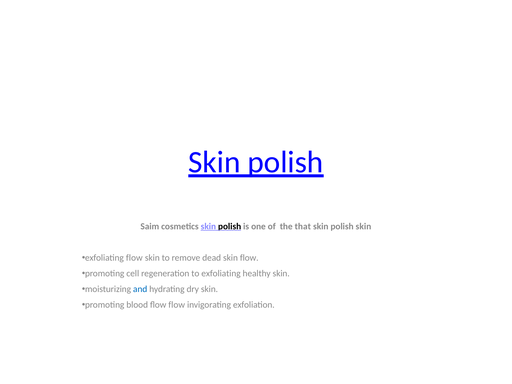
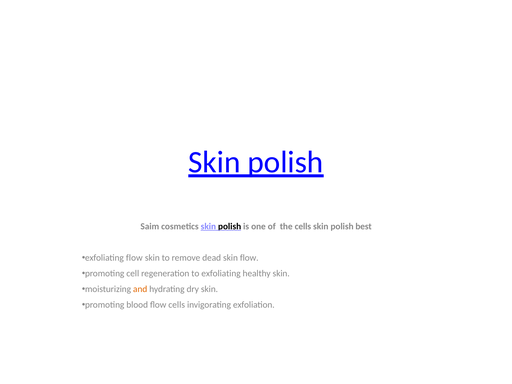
the that: that -> cells (303, 226)
polish skin: skin -> best (364, 226)
and colour: blue -> orange (140, 289)
flow flow: flow -> cells (177, 305)
